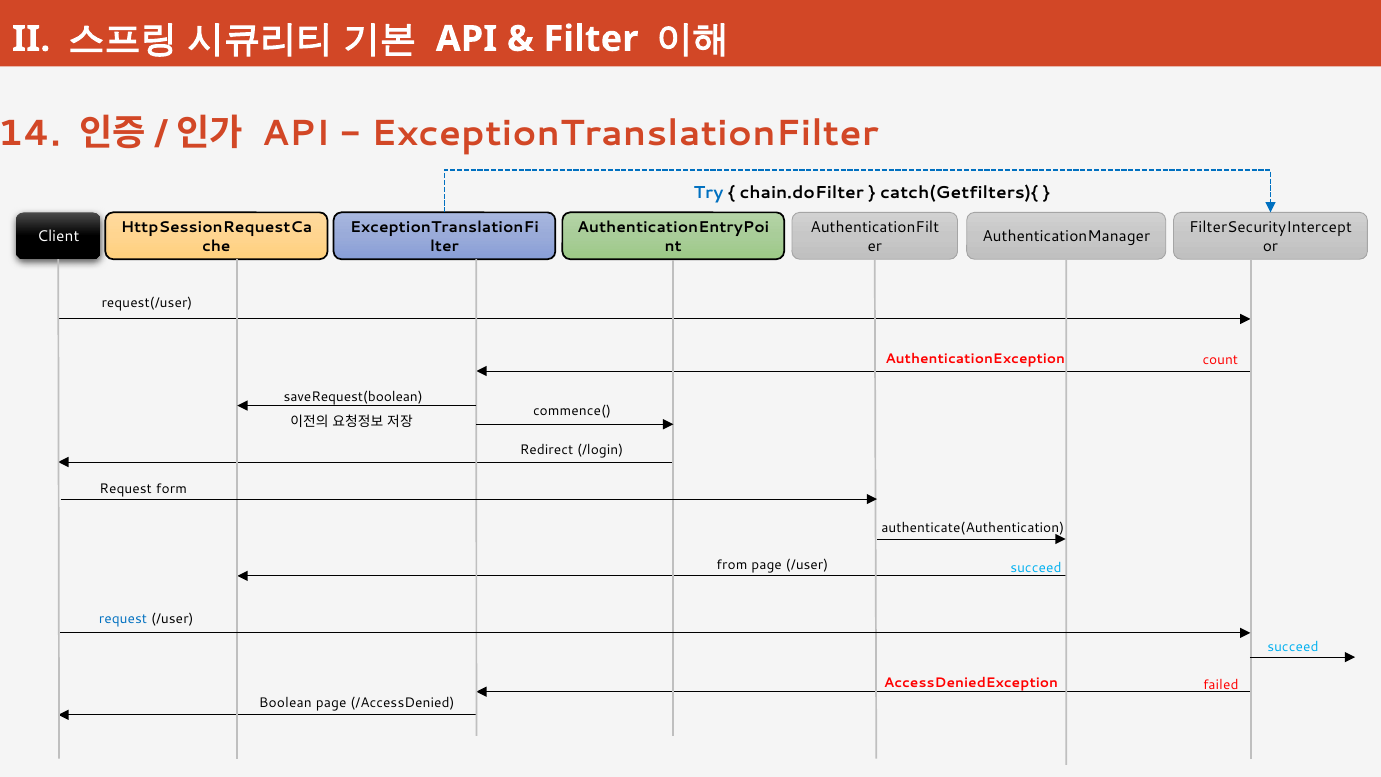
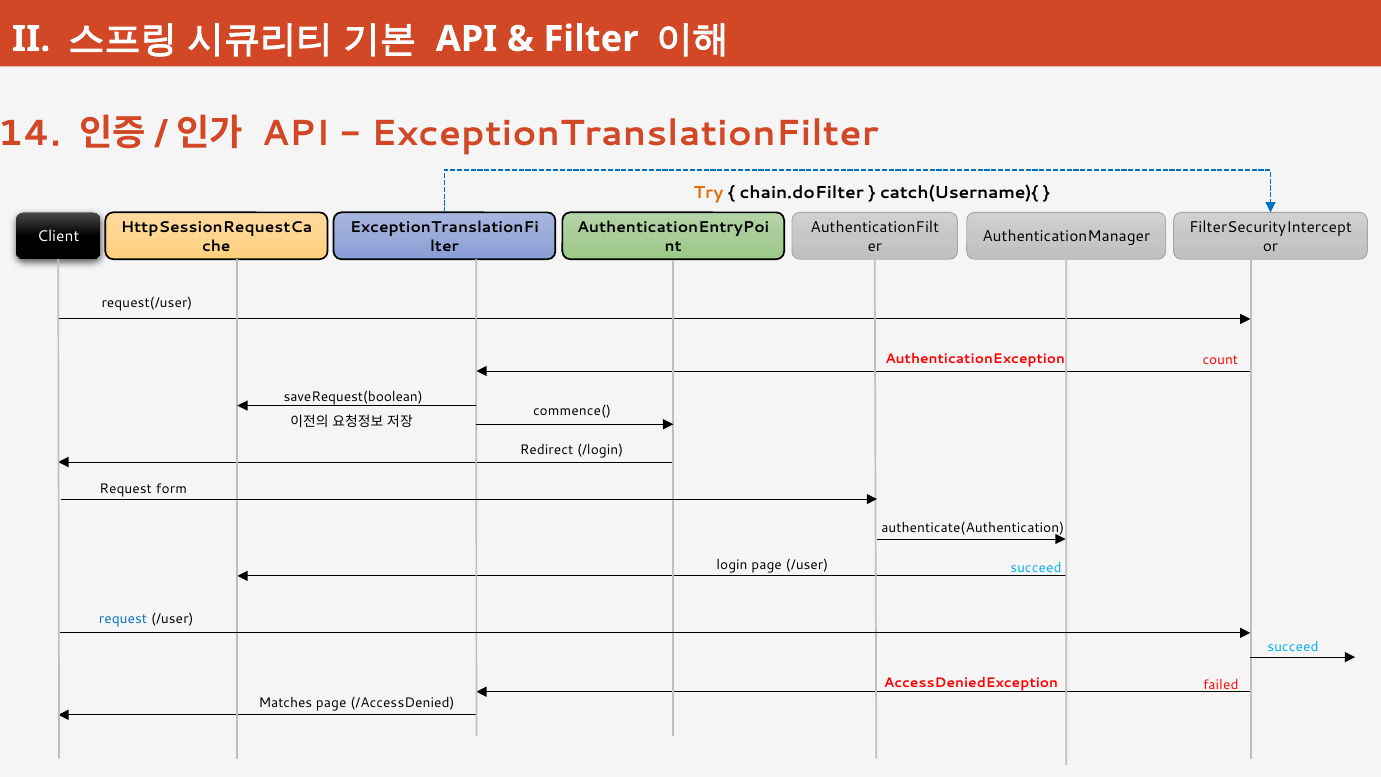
Try colour: blue -> orange (709, 193)
catch(Getfilters){: catch(Getfilters){ -> catch(Username){ (959, 193)
from: from -> login (732, 565)
Boolean: Boolean -> Matches (285, 703)
